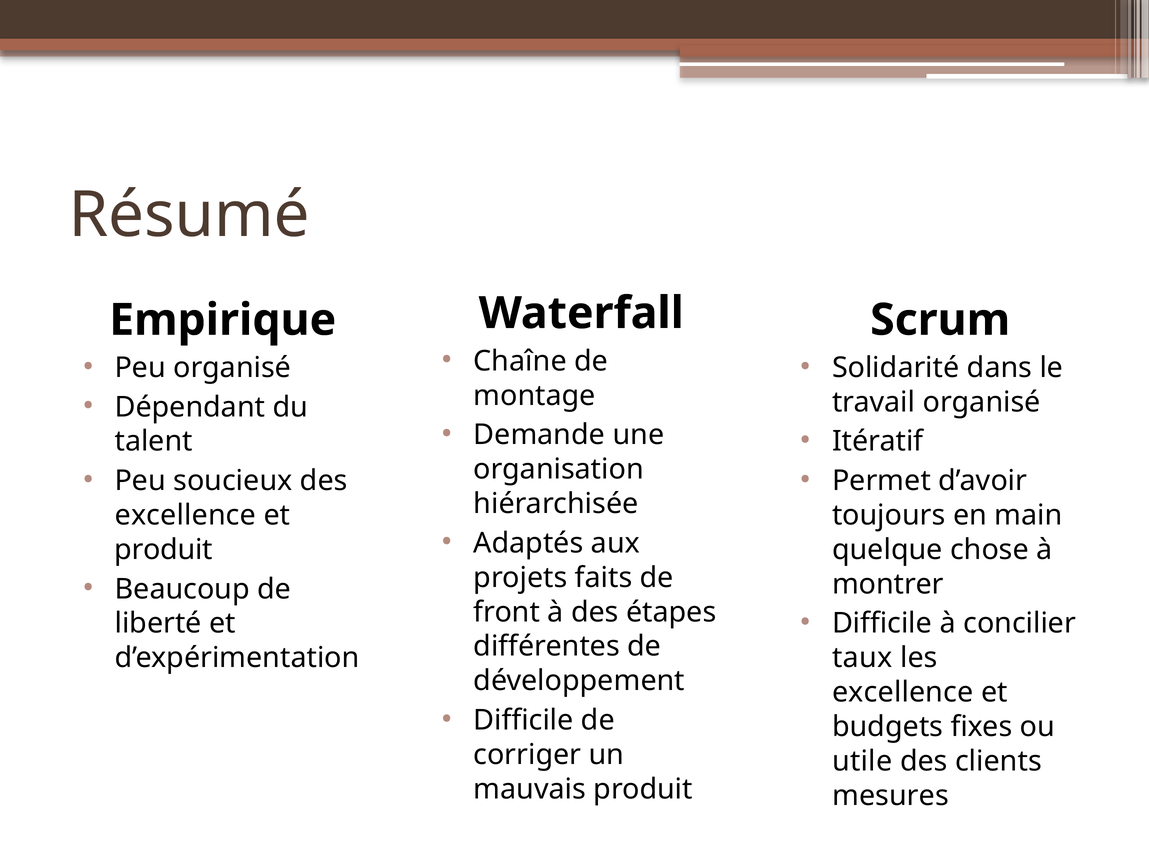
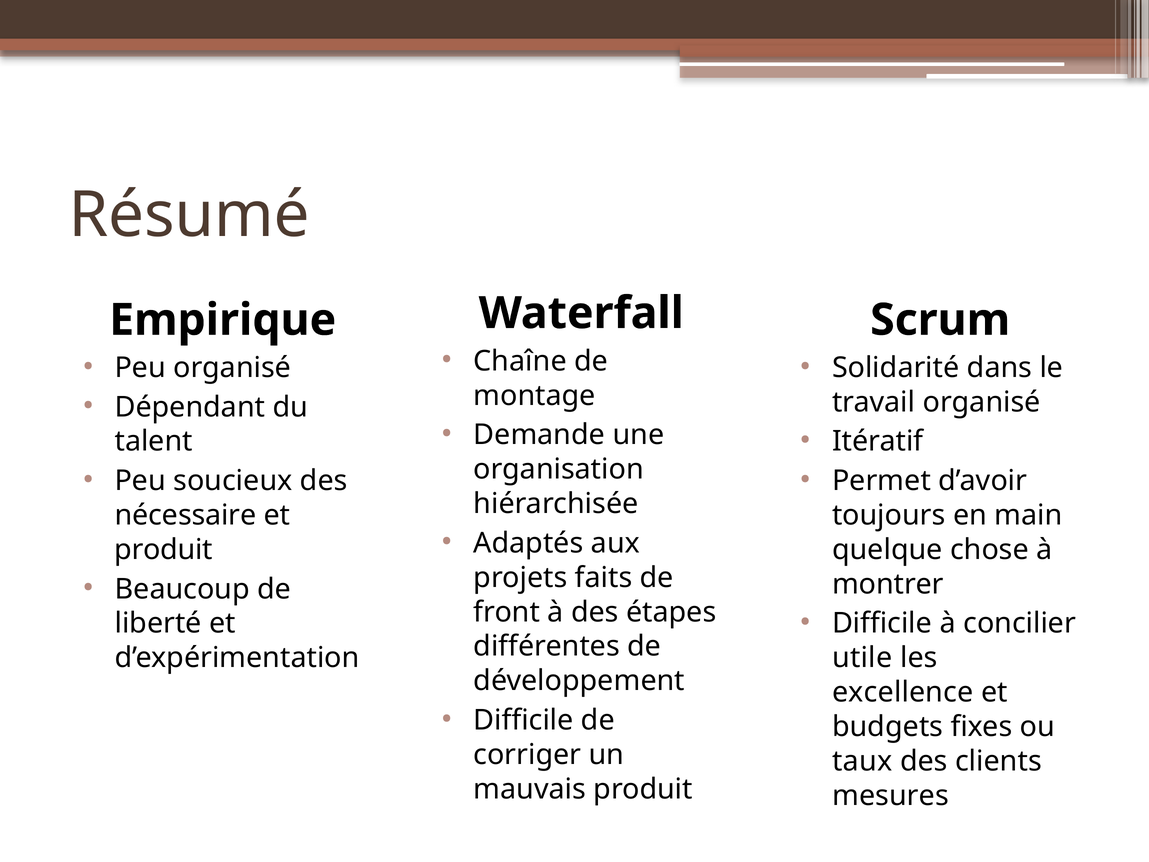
excellence: excellence -> nécessaire (186, 515)
taux: taux -> utile (862, 658)
utile: utile -> taux (862, 761)
